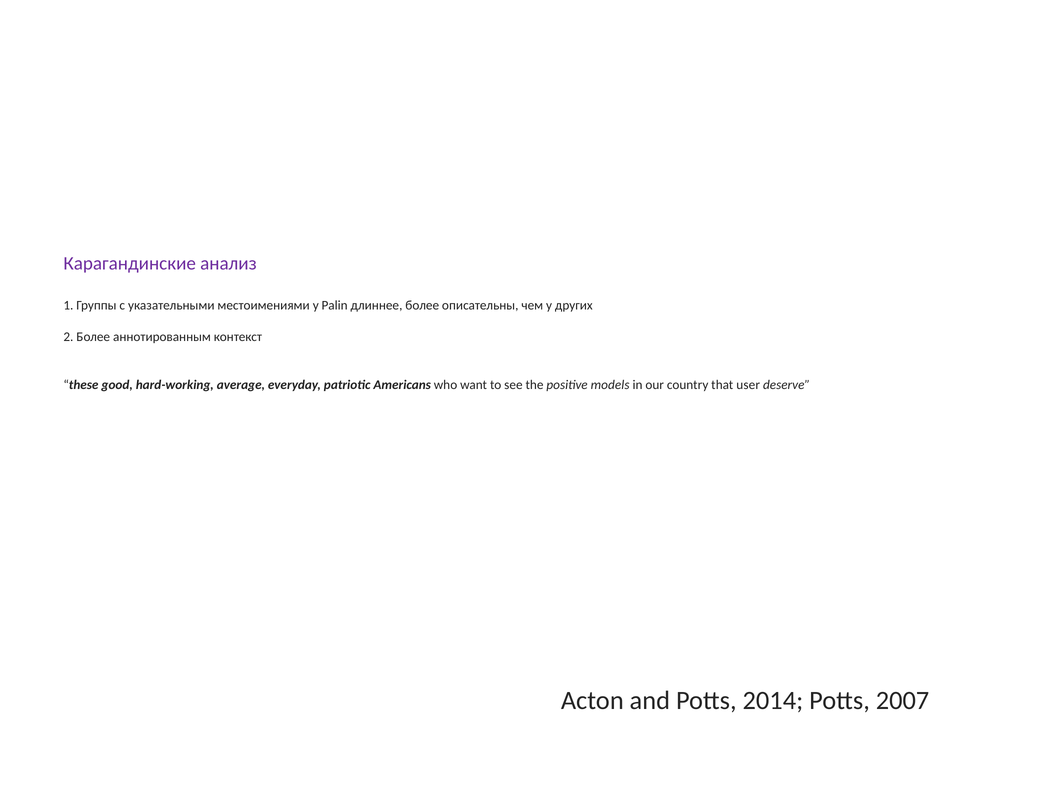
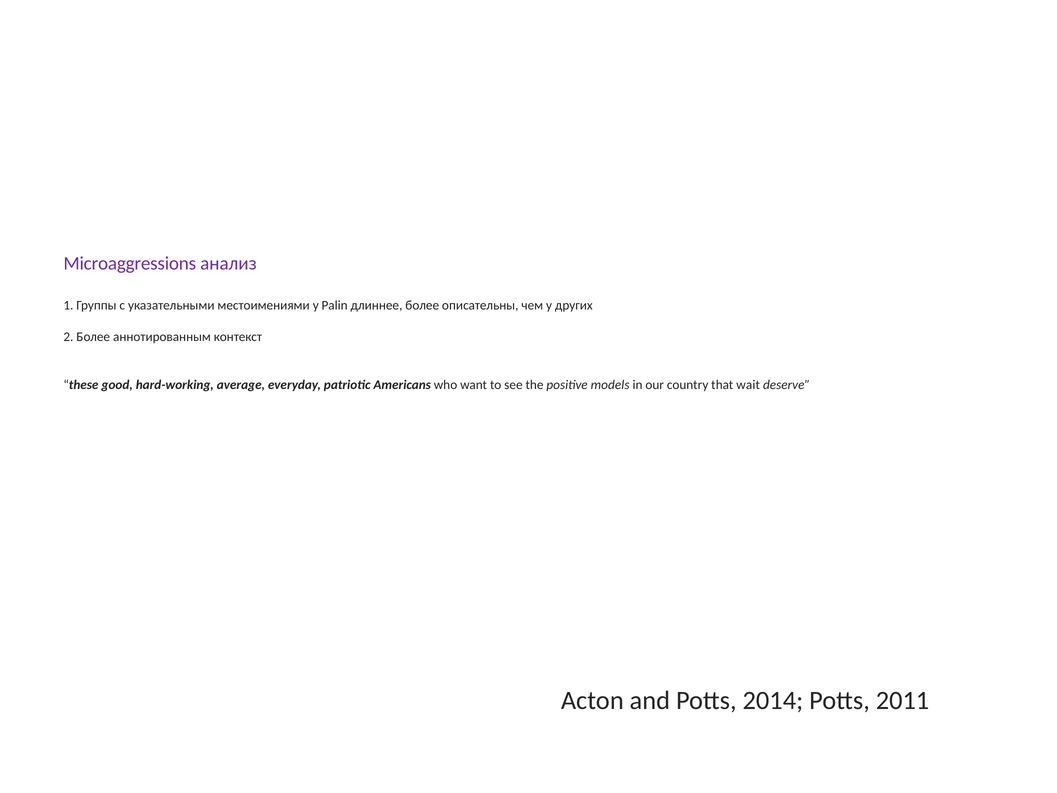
Карагандинские: Карагандинские -> Microaggressions (130, 263)
user: user -> wait (748, 385)
2007: 2007 -> 2011 (903, 700)
